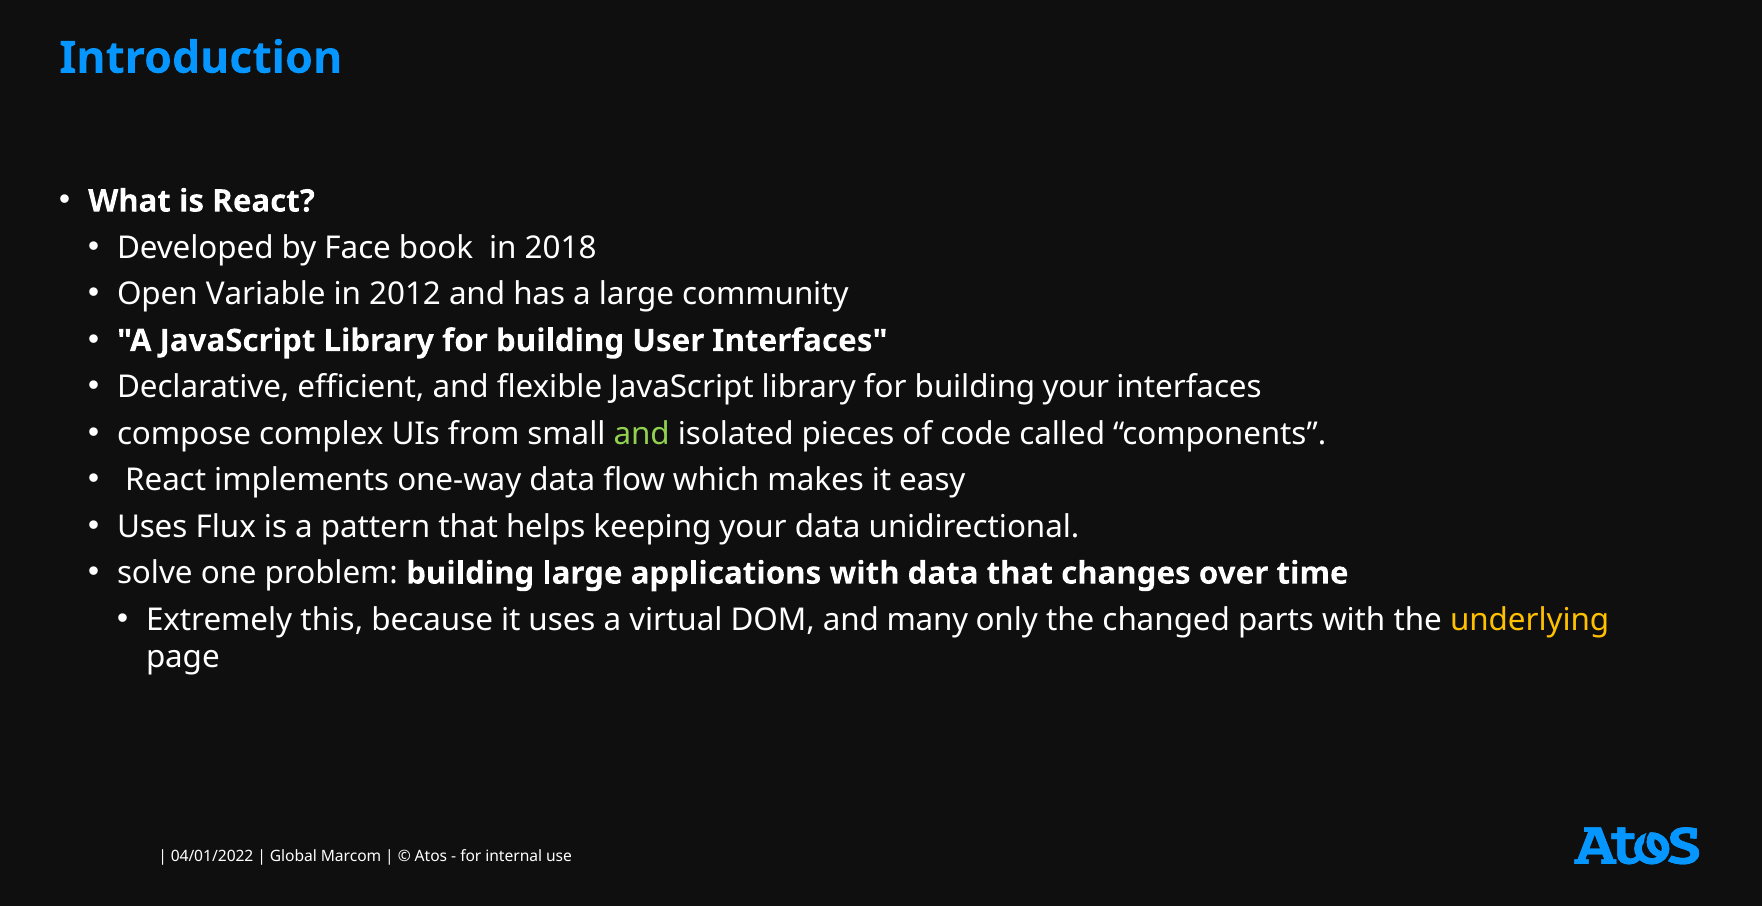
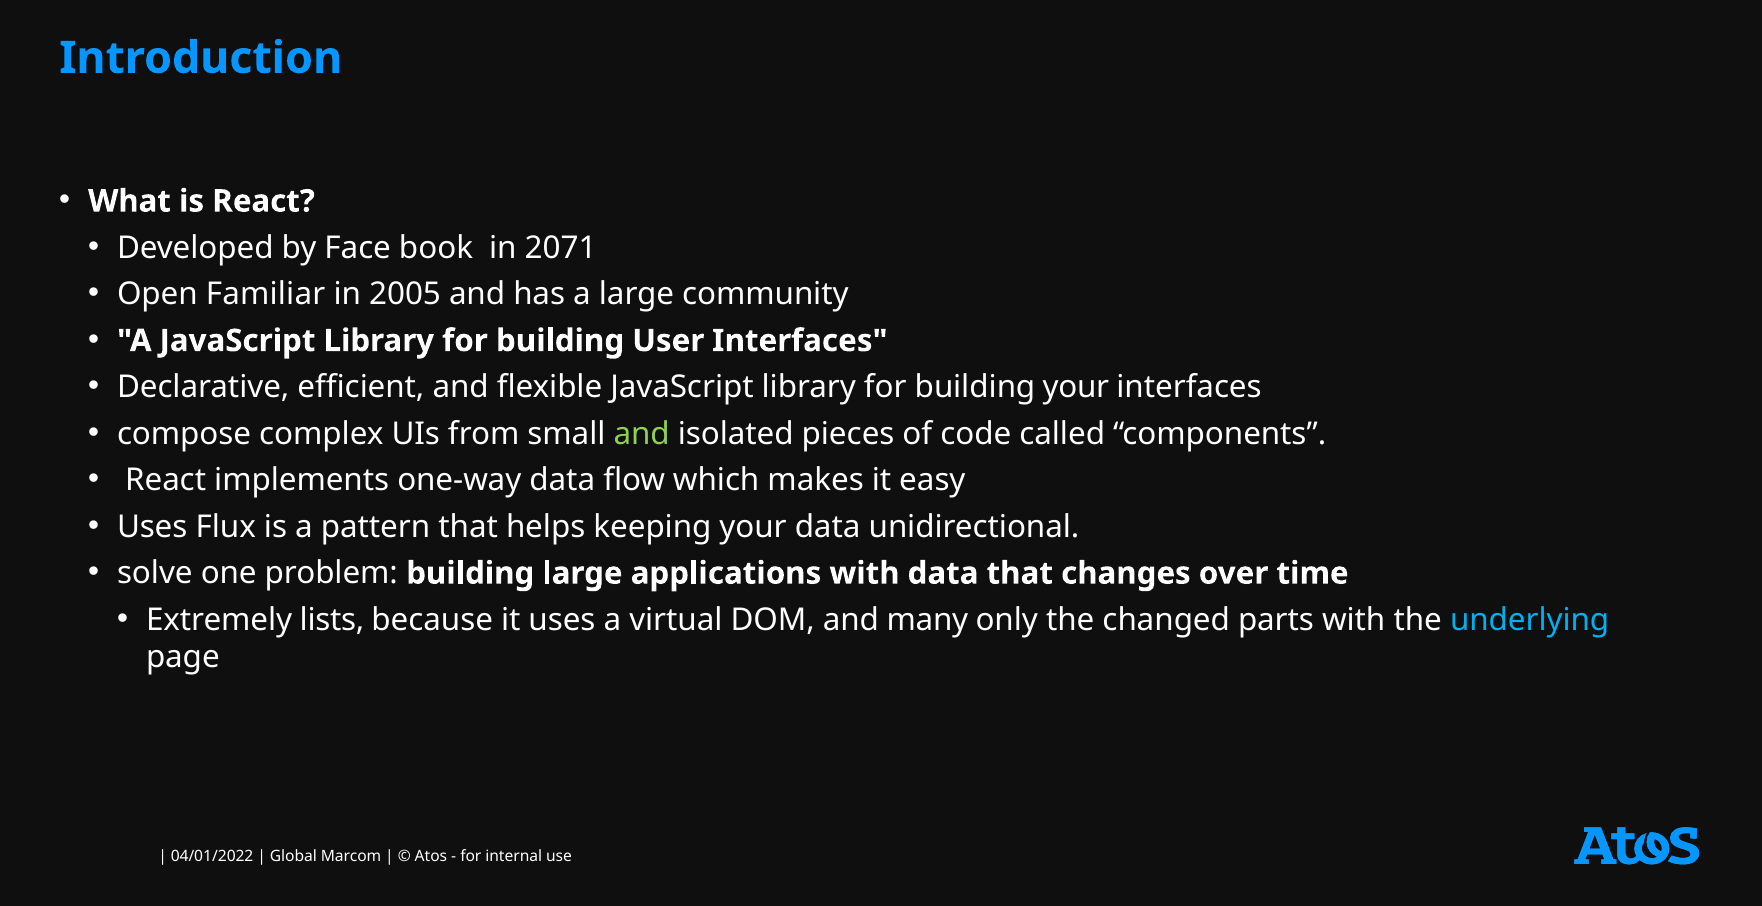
2018: 2018 -> 2071 (561, 248)
Variable: Variable -> Familiar (266, 294)
2012: 2012 -> 2005 (405, 294)
this: this -> lists (332, 620)
underlying colour: yellow -> light blue (1530, 620)
